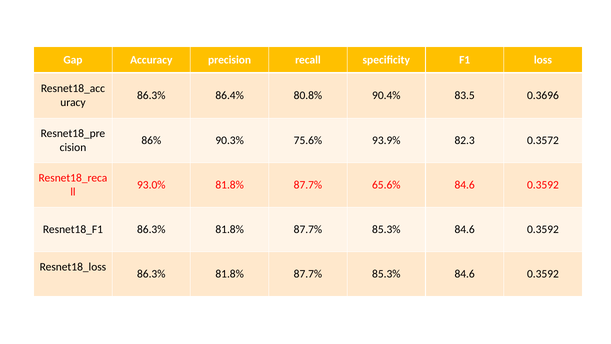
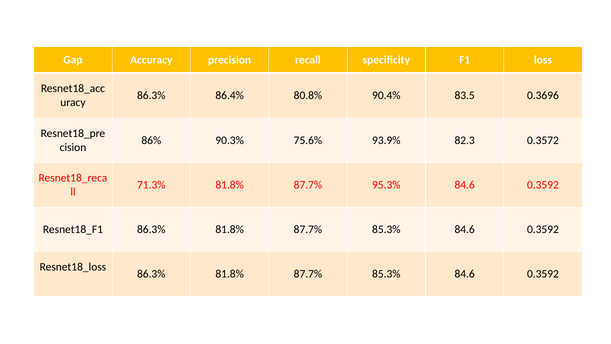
93.0%: 93.0% -> 71.3% (151, 185)
65.6%: 65.6% -> 95.3% (386, 185)
